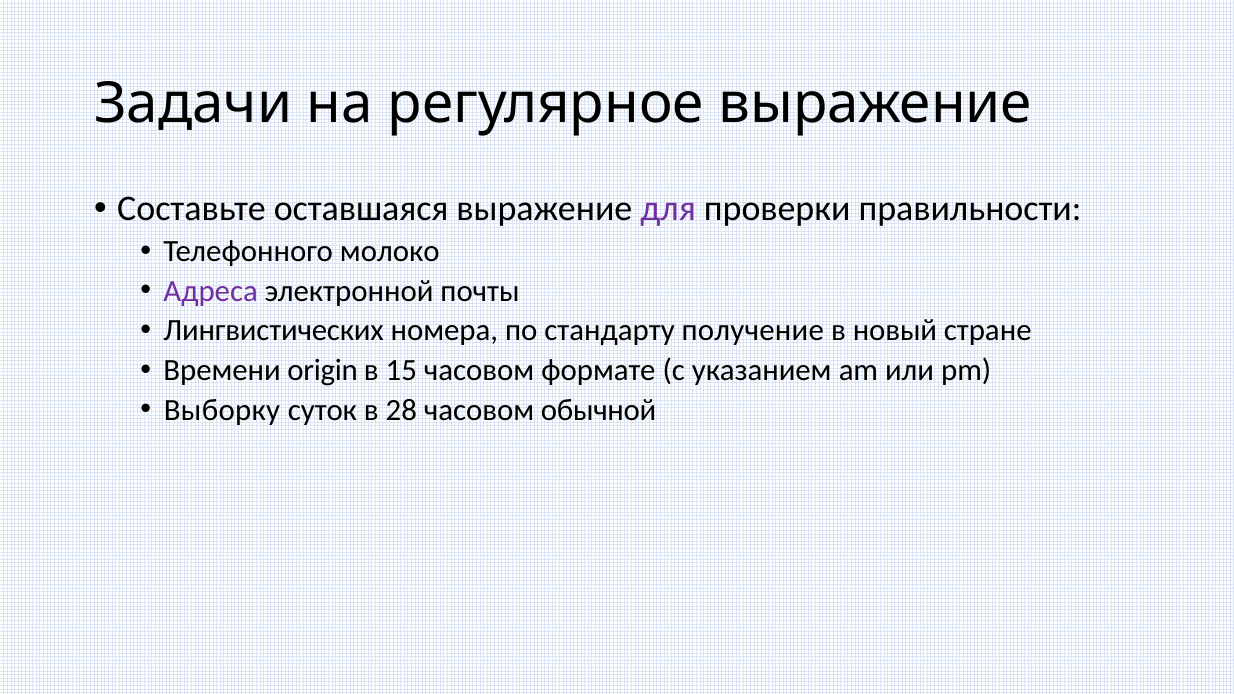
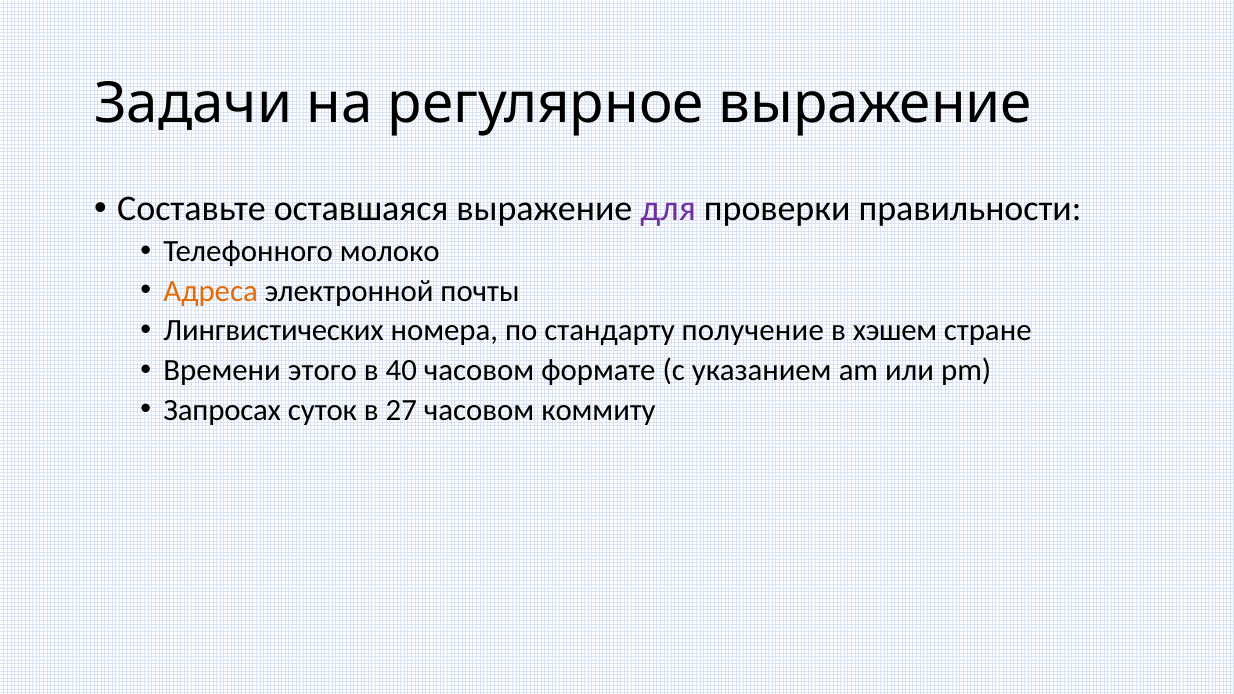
Адреса colour: purple -> orange (211, 291)
новый: новый -> хэшем (895, 331)
origin: origin -> этого (322, 370)
15: 15 -> 40 (401, 370)
Выборку: Выборку -> Запросах (222, 410)
28: 28 -> 27 (401, 410)
обычной: обычной -> коммиту (598, 410)
